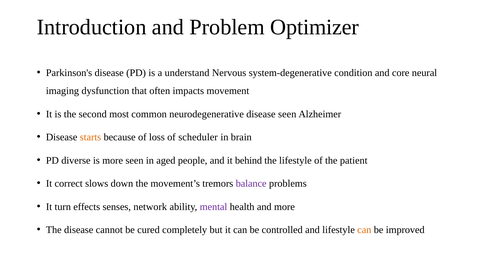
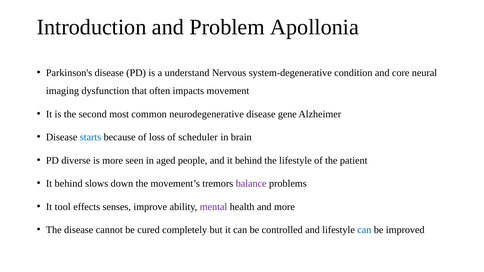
Optimizer: Optimizer -> Apollonia (315, 27)
disease seen: seen -> gene (287, 114)
starts colour: orange -> blue (91, 137)
correct: correct -> behind (69, 184)
turn: turn -> tool (63, 207)
network: network -> improve (150, 207)
can colour: orange -> blue (364, 230)
